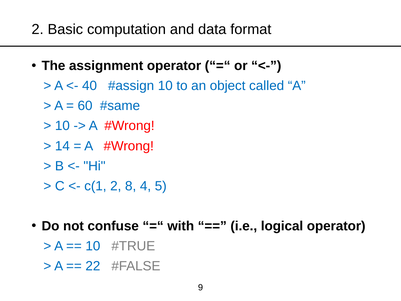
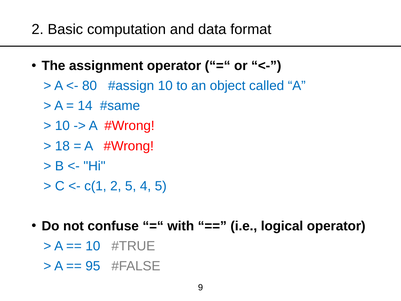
40: 40 -> 80 (90, 86)
60: 60 -> 14 (85, 106)
14: 14 -> 18 (62, 146)
2 8: 8 -> 5 (131, 186)
22: 22 -> 95 (93, 266)
